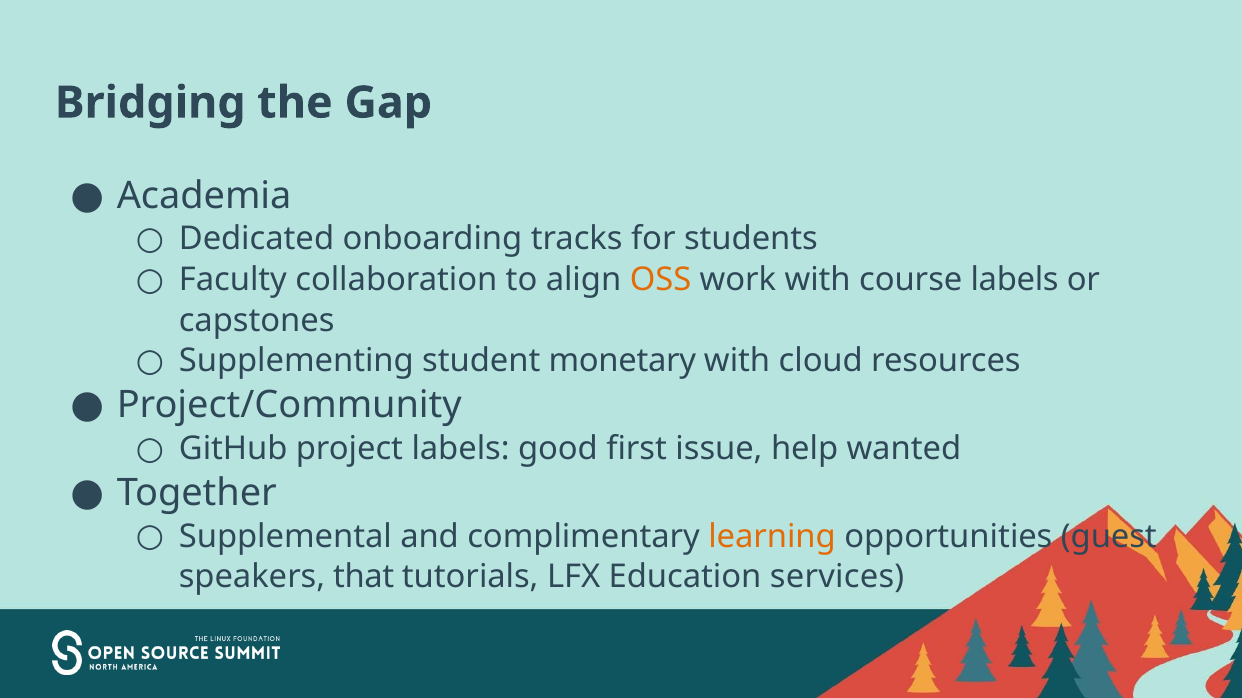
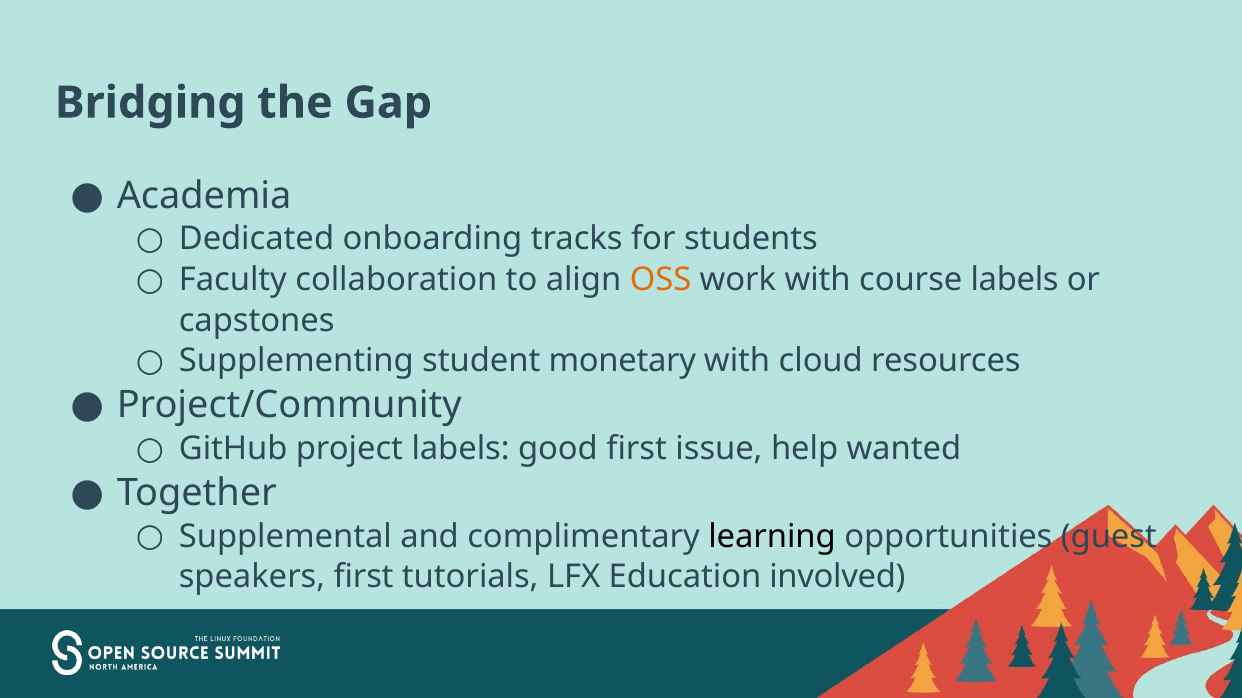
learning colour: orange -> black (772, 537)
speakers that: that -> first (364, 578)
services: services -> involved (837, 578)
